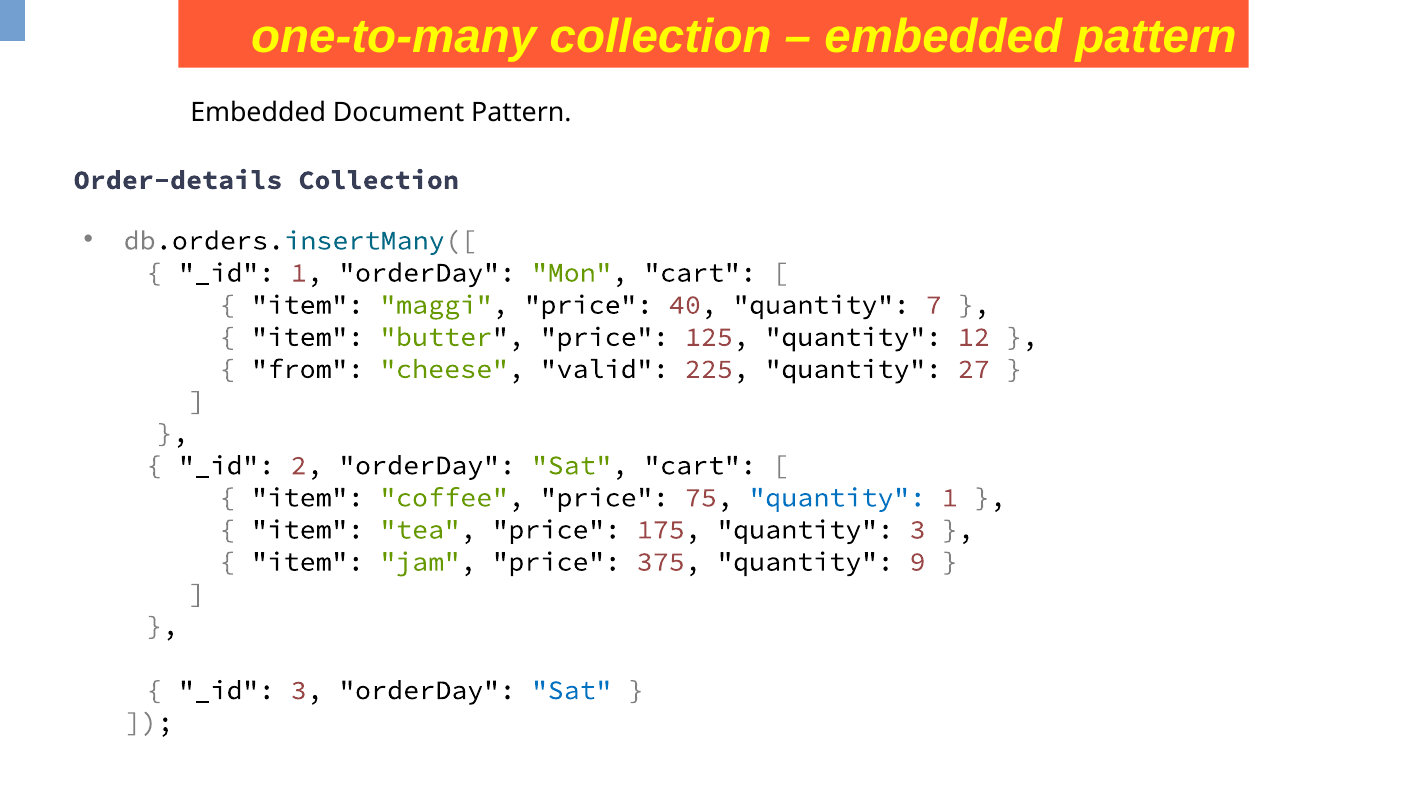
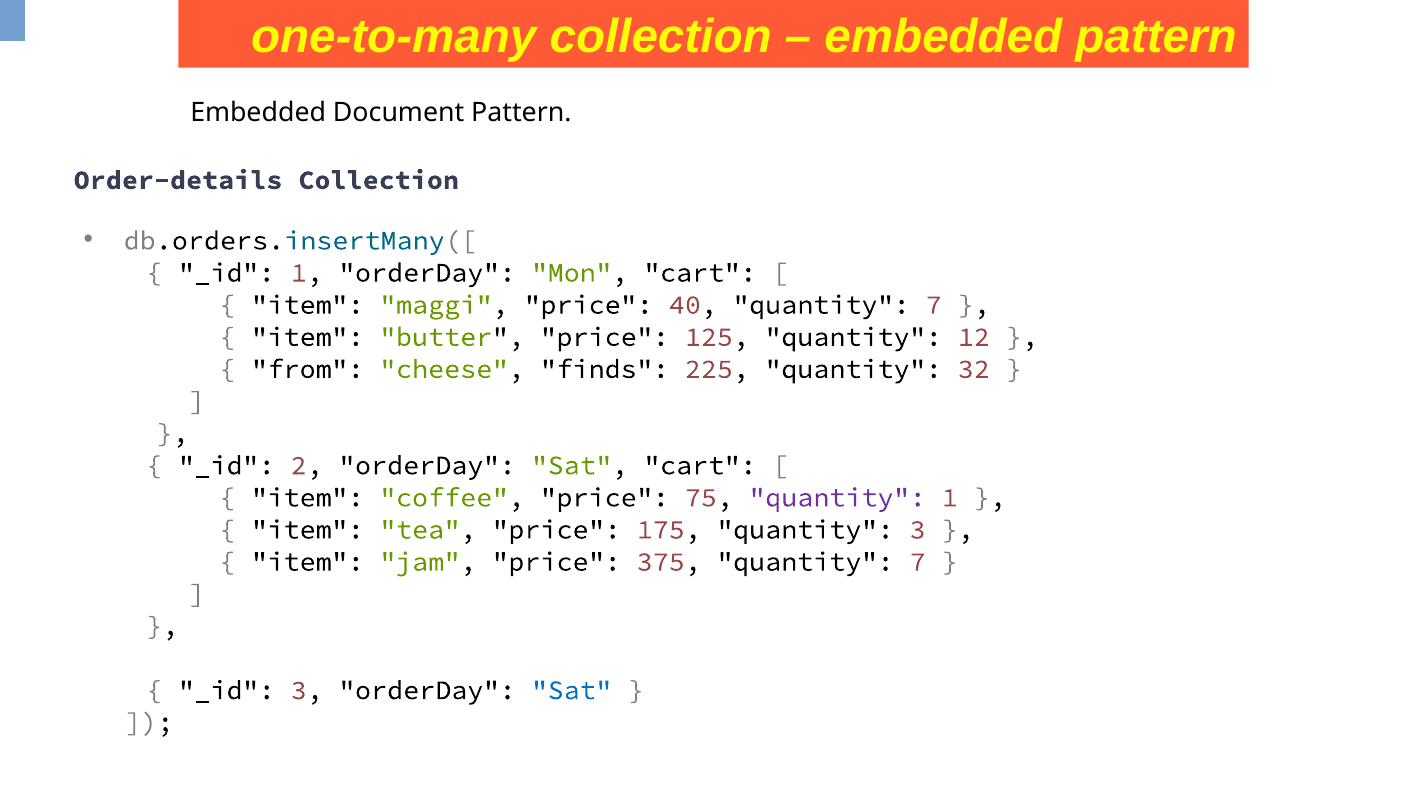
valid: valid -> finds (605, 369)
27: 27 -> 32 (974, 369)
quantity colour: blue -> purple (837, 497)
375 quantity 9: 9 -> 7 (918, 562)
